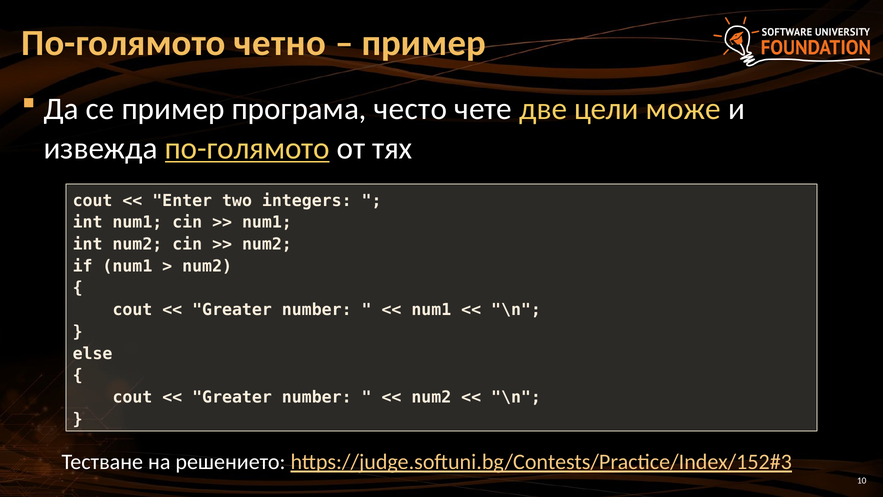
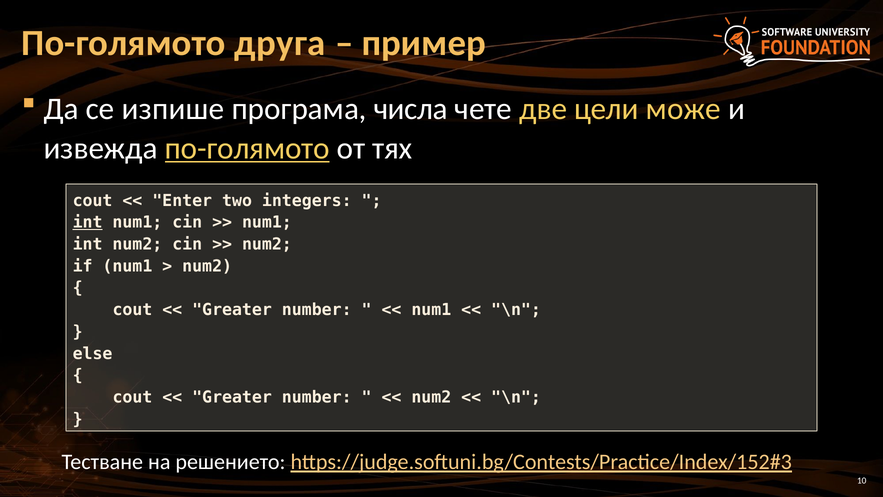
четно: четно -> друга (280, 43)
се пример: пример -> изпише (173, 109)
често: често -> числа (411, 109)
int underline: none -> present (88, 222)
